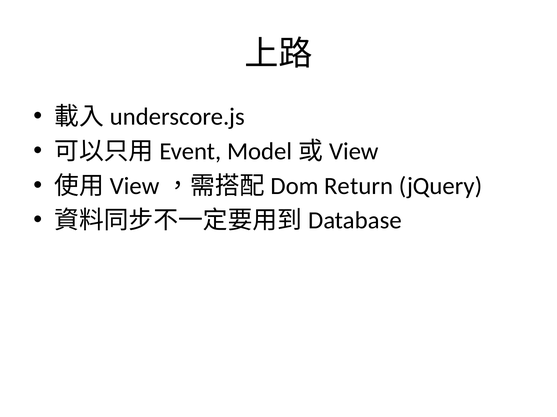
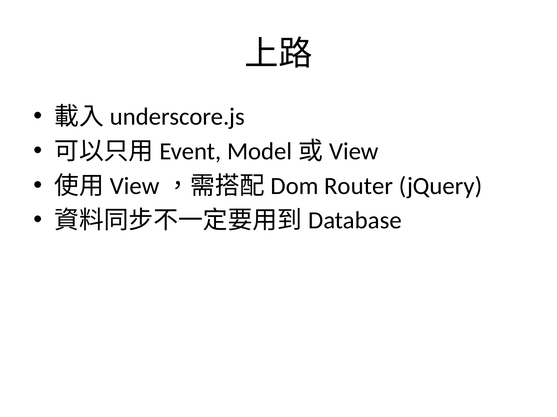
Return: Return -> Router (359, 186)
